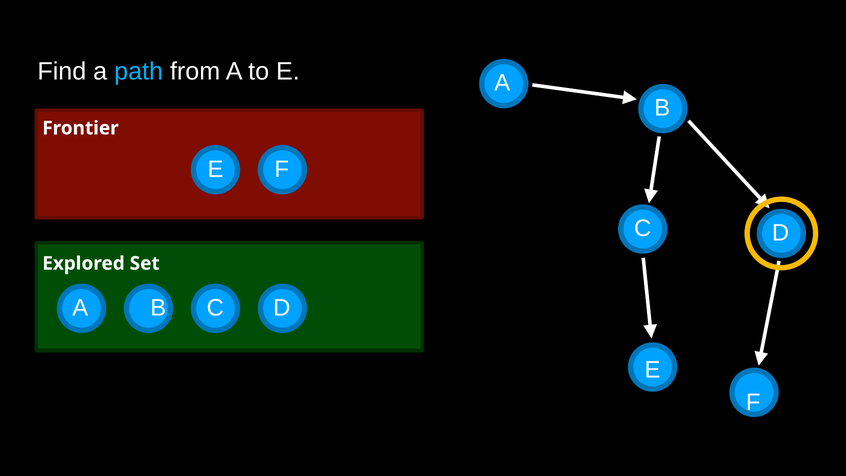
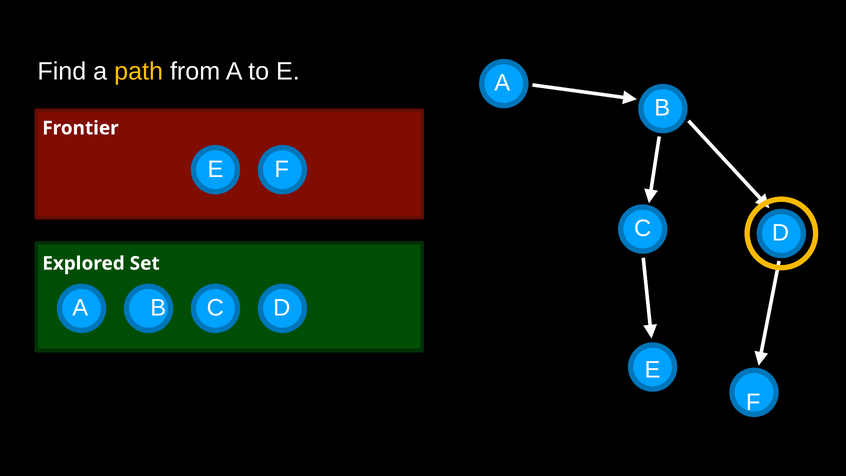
path colour: light blue -> yellow (139, 71)
